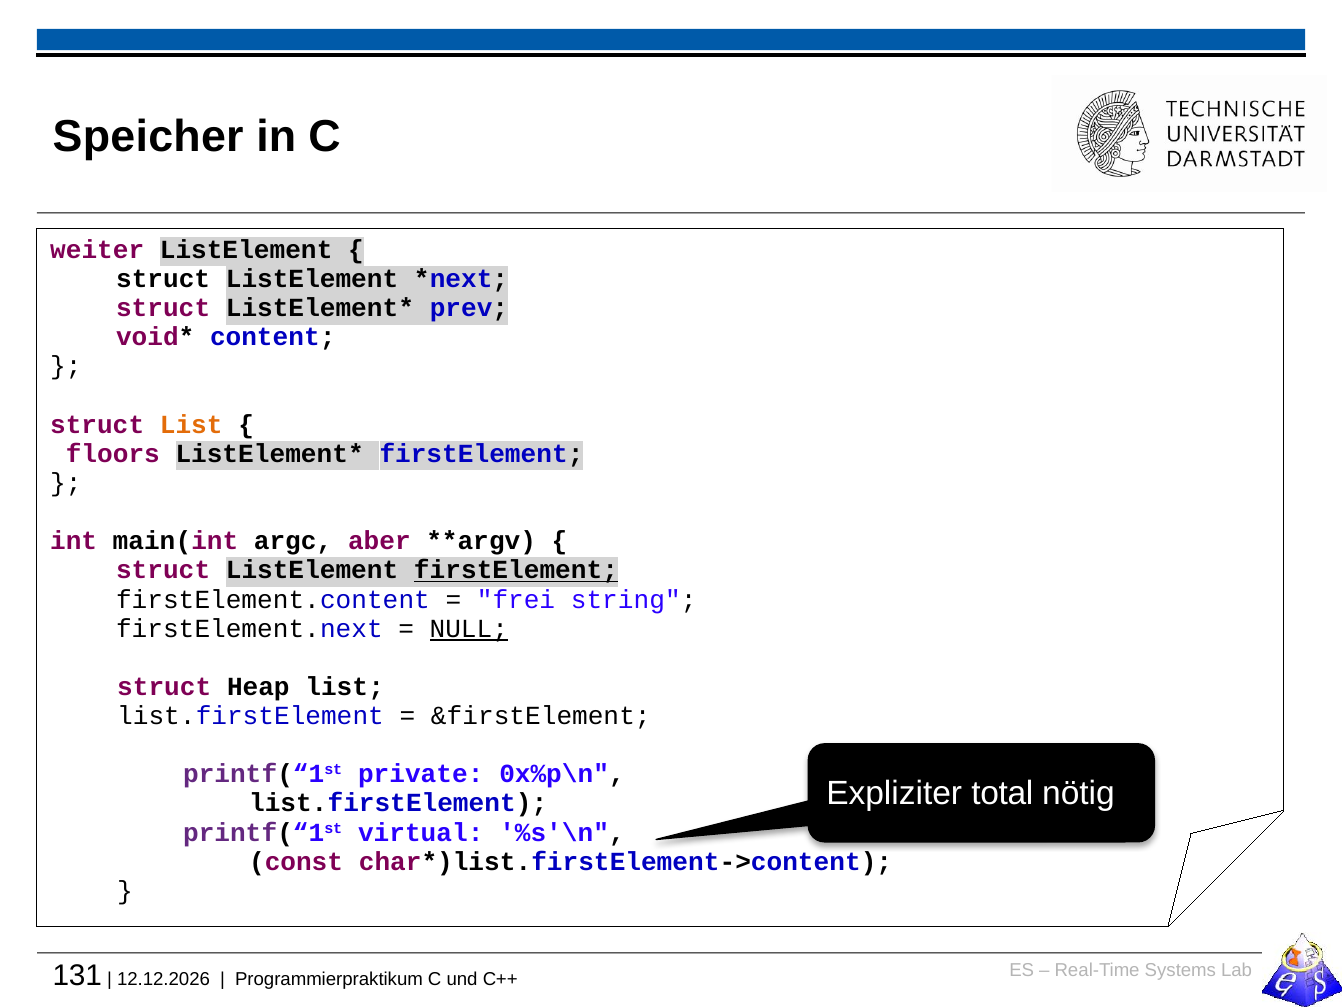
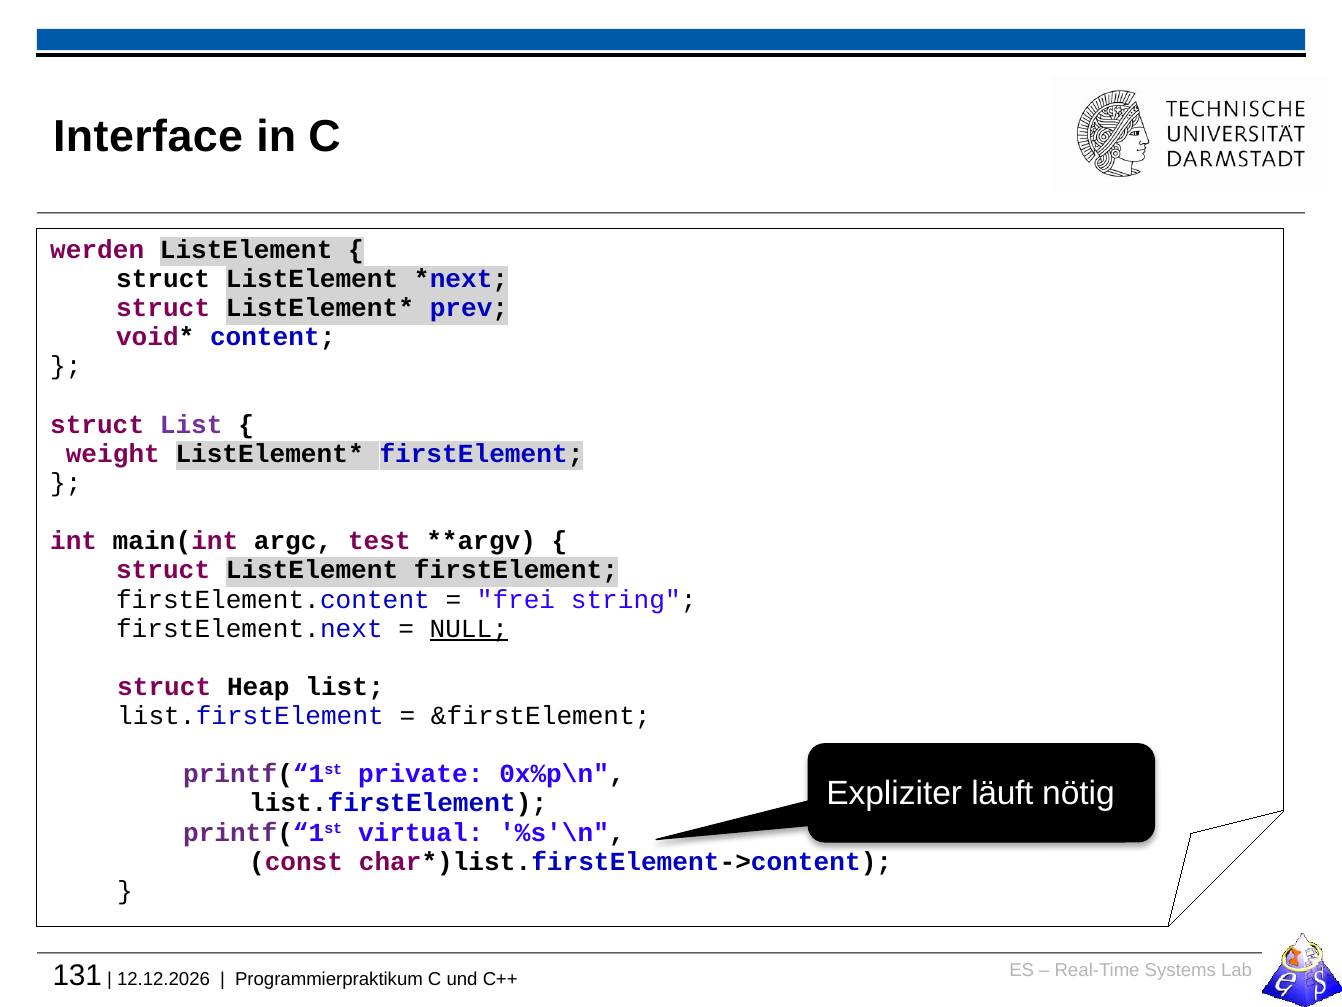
Speicher: Speicher -> Interface (148, 136)
weiter: weiter -> werden (97, 250)
List colour: orange -> purple (191, 424)
floors: floors -> weight (113, 454)
aber: aber -> test (379, 541)
firstElement underline: present -> none (516, 570)
total: total -> läuft (1002, 793)
